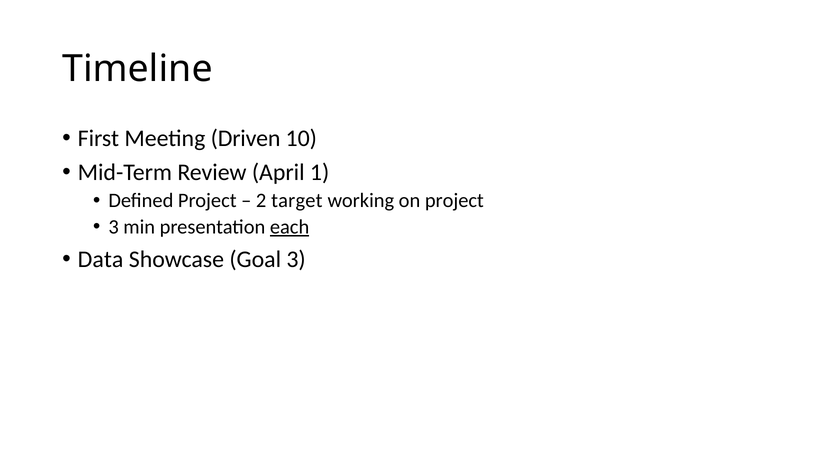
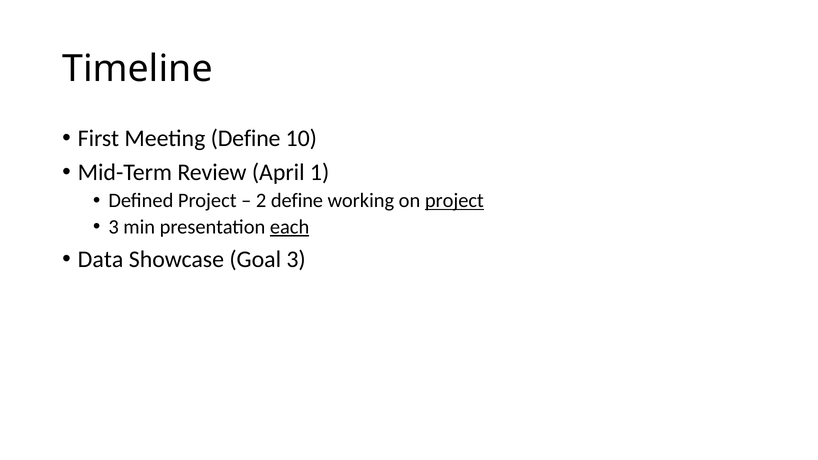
Meeting Driven: Driven -> Define (246, 138)
2 target: target -> define (297, 201)
project underline: none -> present (454, 201)
